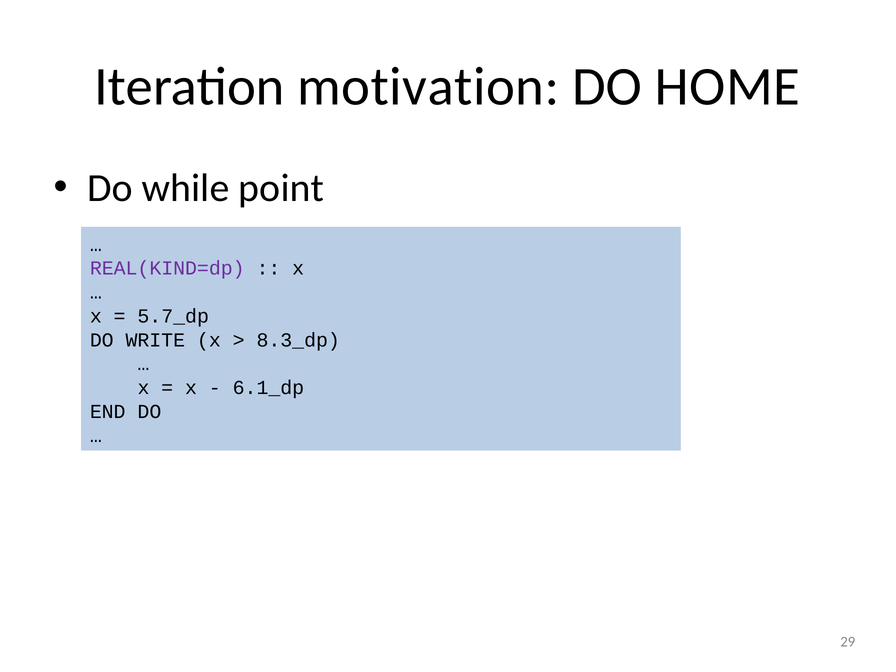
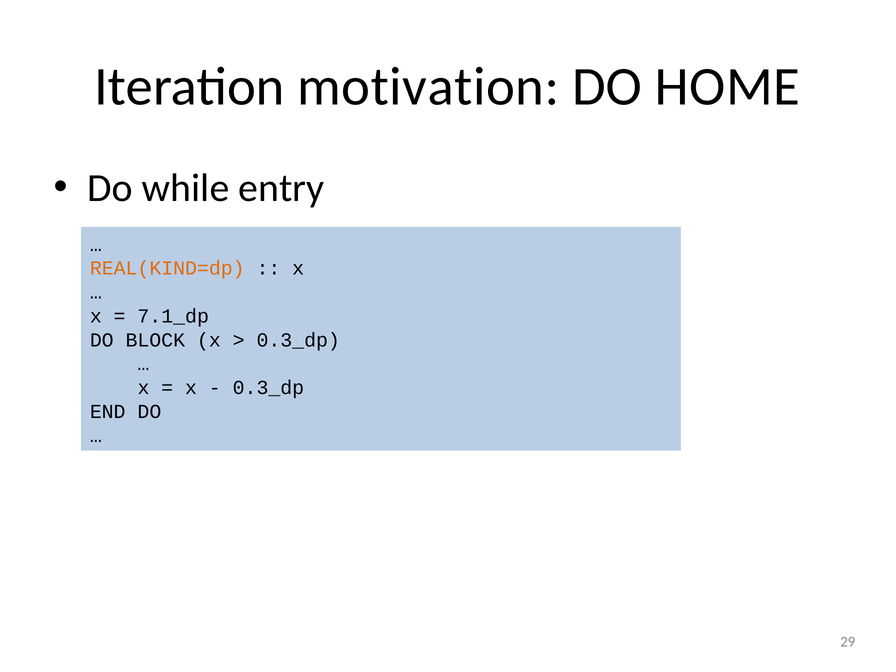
point: point -> entry (281, 188)
REAL(KIND=dp colour: purple -> orange (167, 268)
5.7_dp: 5.7_dp -> 7.1_dp (173, 316)
WRITE: WRITE -> BLOCK (155, 340)
8.3_dp: 8.3_dp -> 0.3_dp (298, 340)
6.1_dp: 6.1_dp -> 0.3_dp (268, 388)
